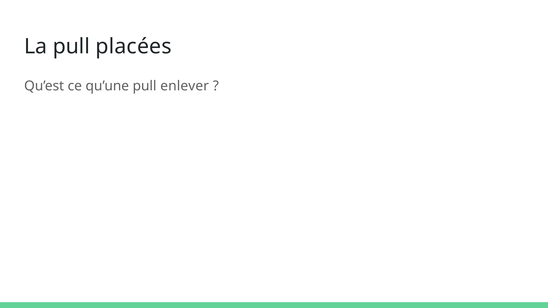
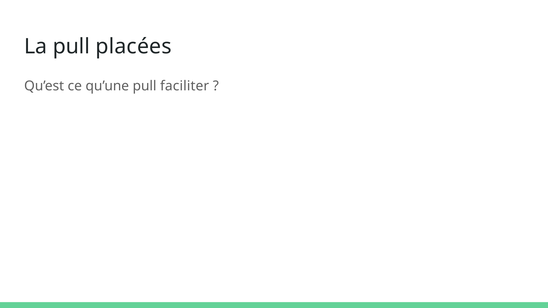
enlever: enlever -> faciliter (185, 86)
